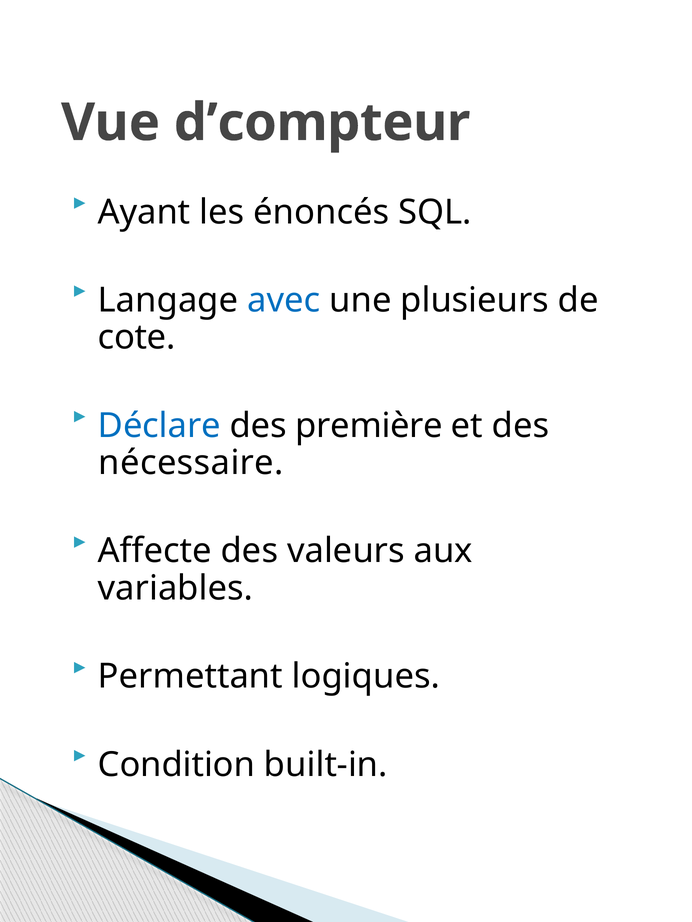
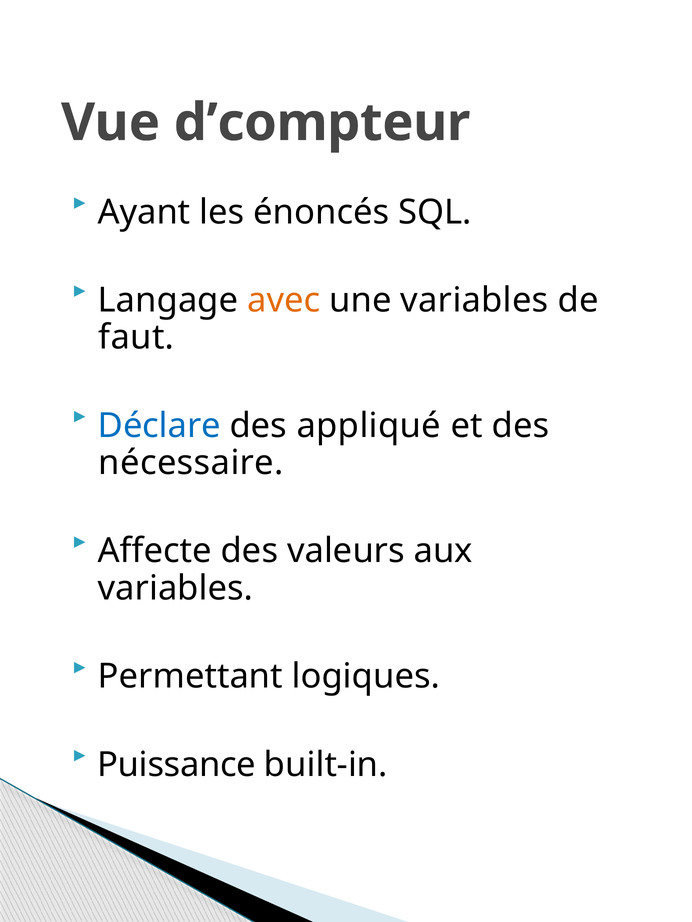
avec colour: blue -> orange (284, 300)
une plusieurs: plusieurs -> variables (474, 300)
cote: cote -> faut (136, 338)
première: première -> appliqué (369, 426)
Condition: Condition -> Puissance (177, 765)
